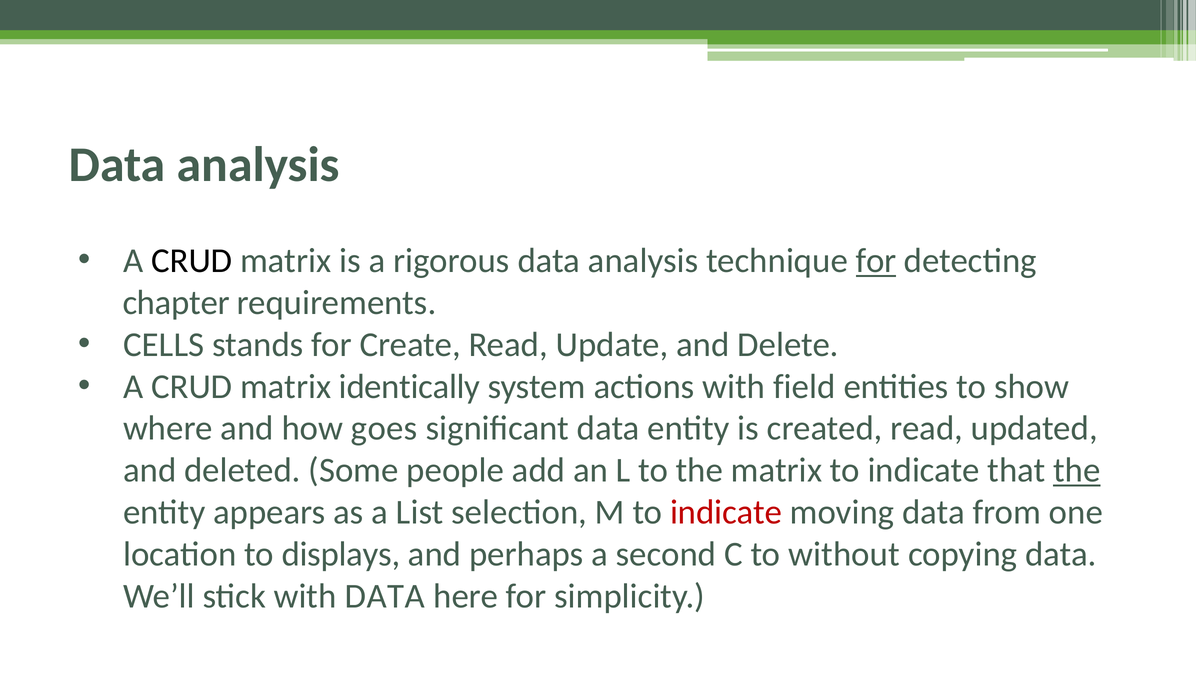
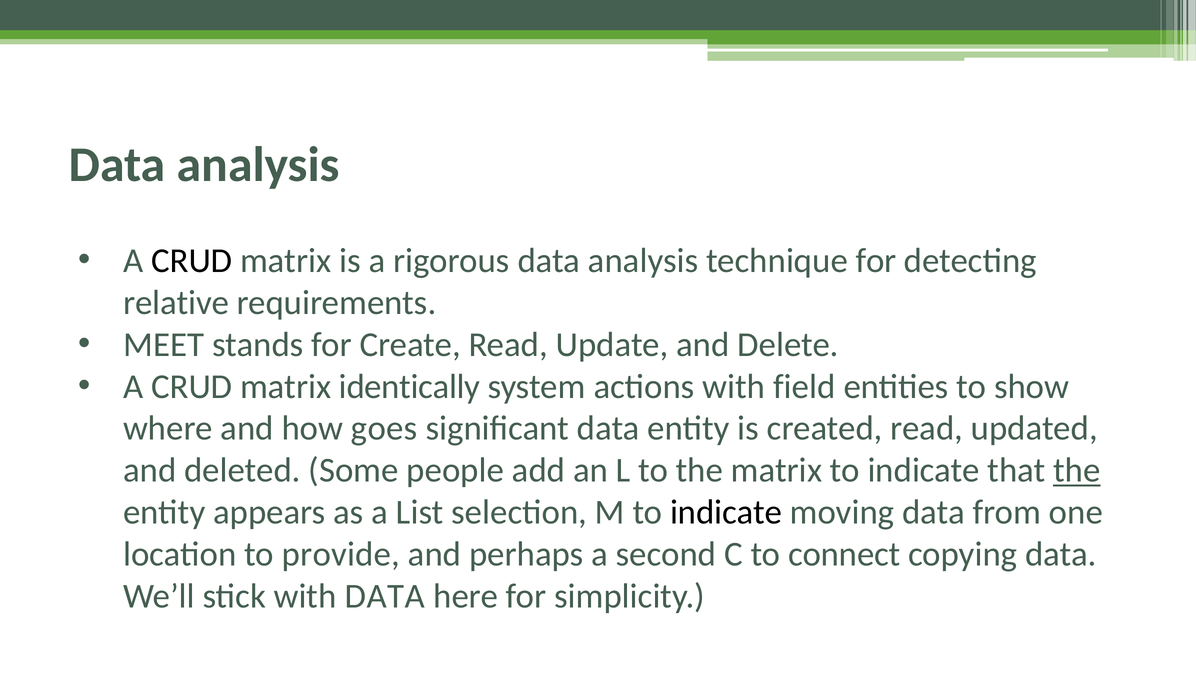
for underline: present -> none (876, 261)
chapter: chapter -> relative (176, 303)
CELLS: CELLS -> MEET (164, 345)
indicate colour: red -> black (726, 512)
displays: displays -> provide (341, 554)
without: without -> connect (844, 554)
